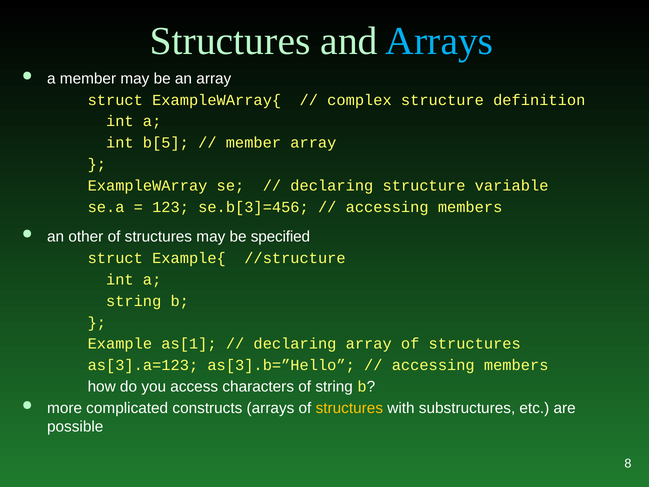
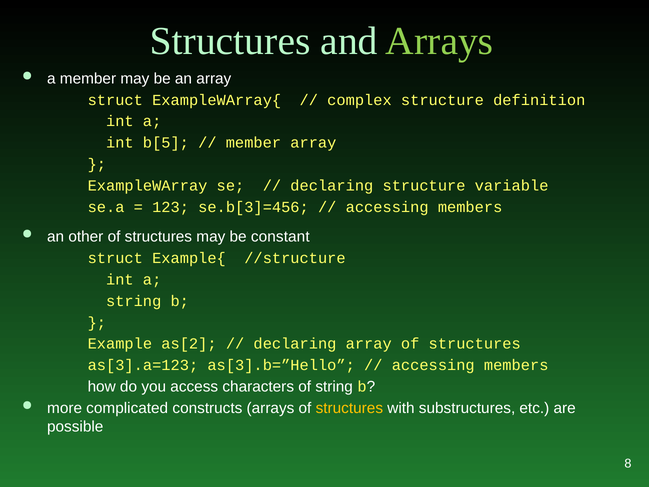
Arrays colour: light blue -> light green (439, 41)
specified: specified -> constant (280, 236)
as[1: as[1 -> as[2 (189, 344)
